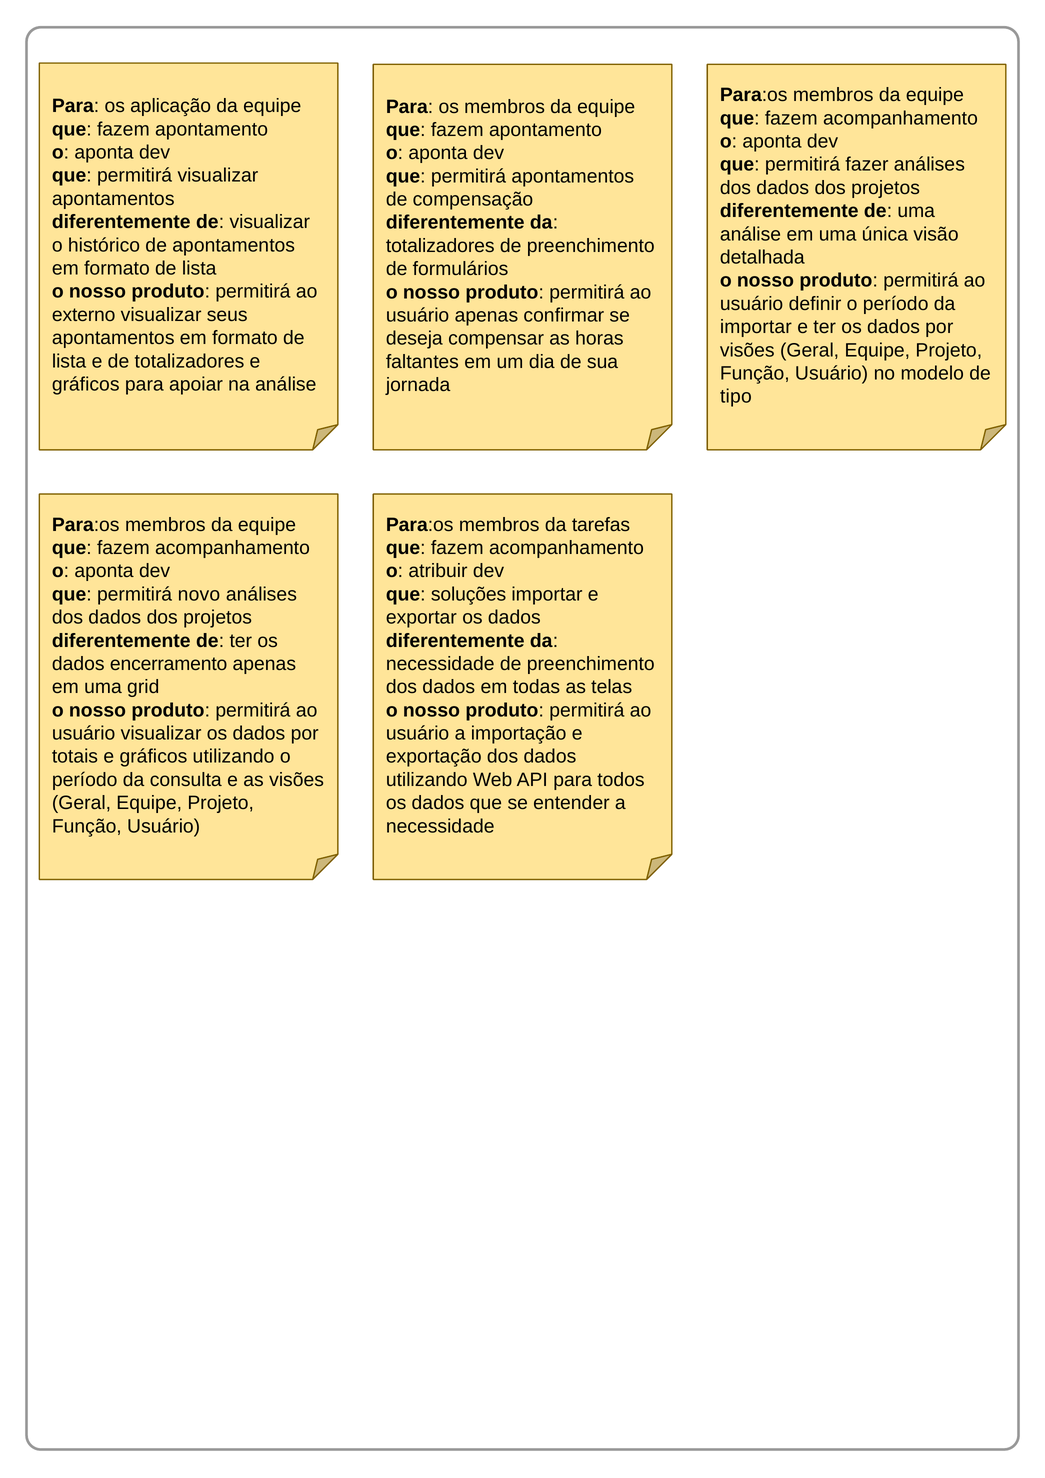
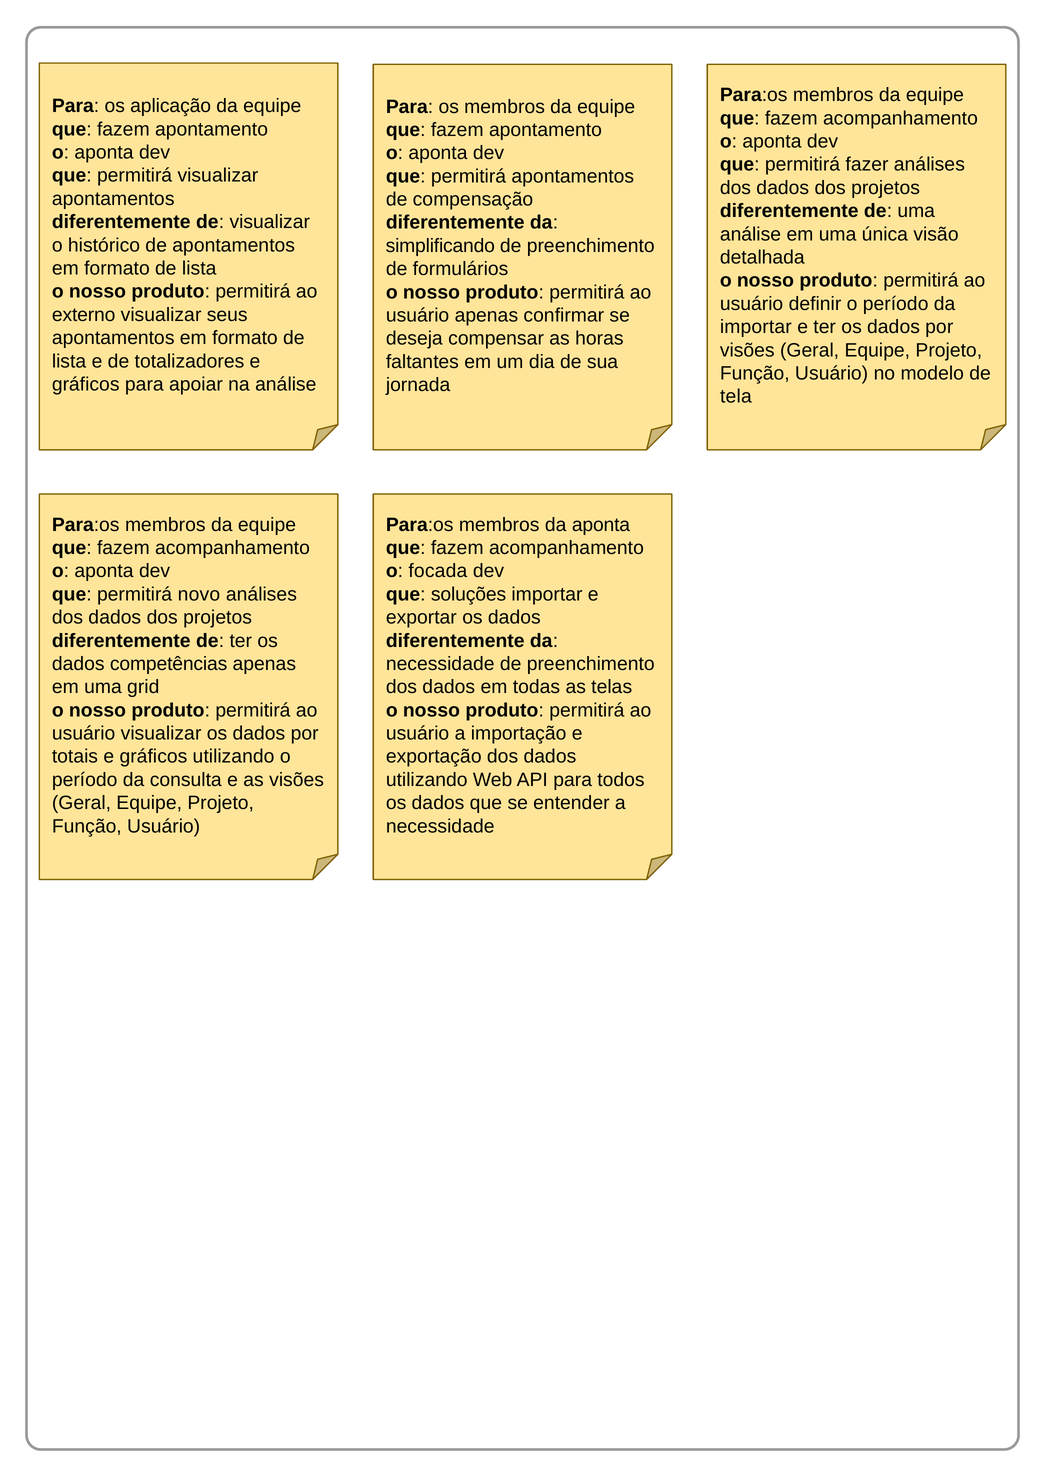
totalizadores: totalizadores -> simplificando (440, 246)
tipo: tipo -> tela (736, 397)
da tarefas: tarefas -> aponta (601, 525)
atribuir: atribuir -> focada (438, 571)
encerramento: encerramento -> competências (169, 664)
